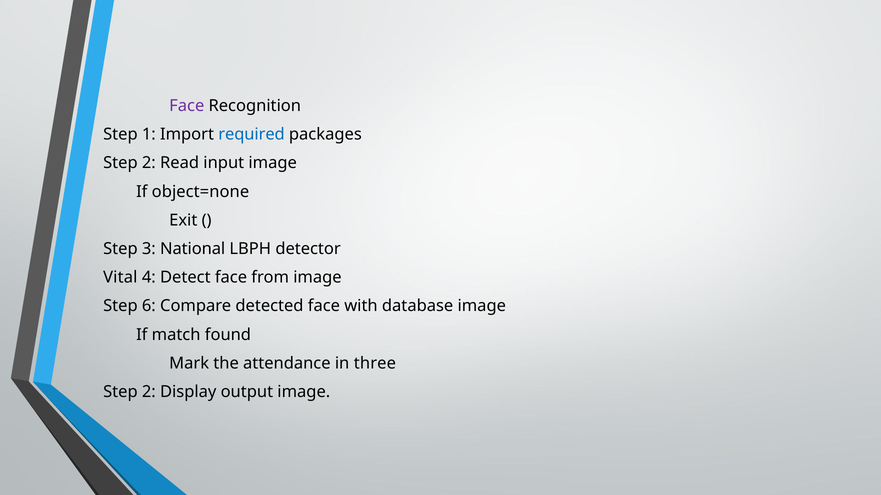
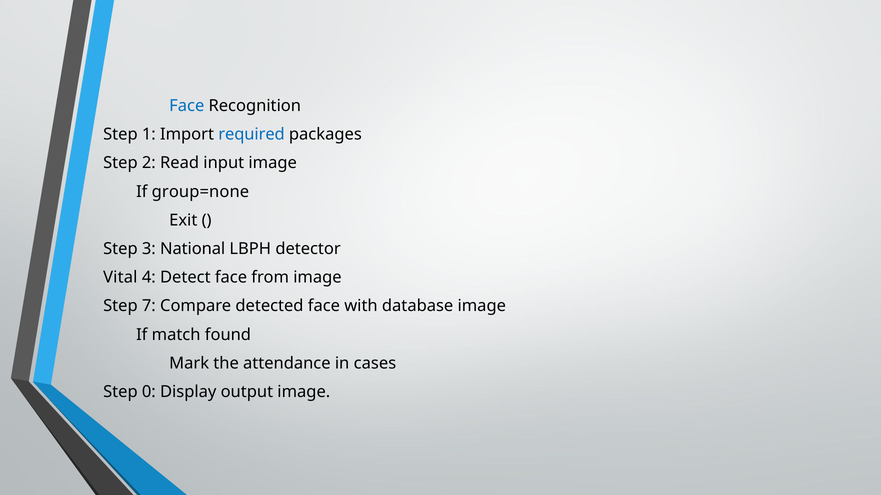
Face colour: purple -> blue (187, 106)
object=none: object=none -> group=none (200, 192)
6: 6 -> 7 (149, 306)
three: three -> cases (375, 364)
2: 2 -> 0 (149, 392)
